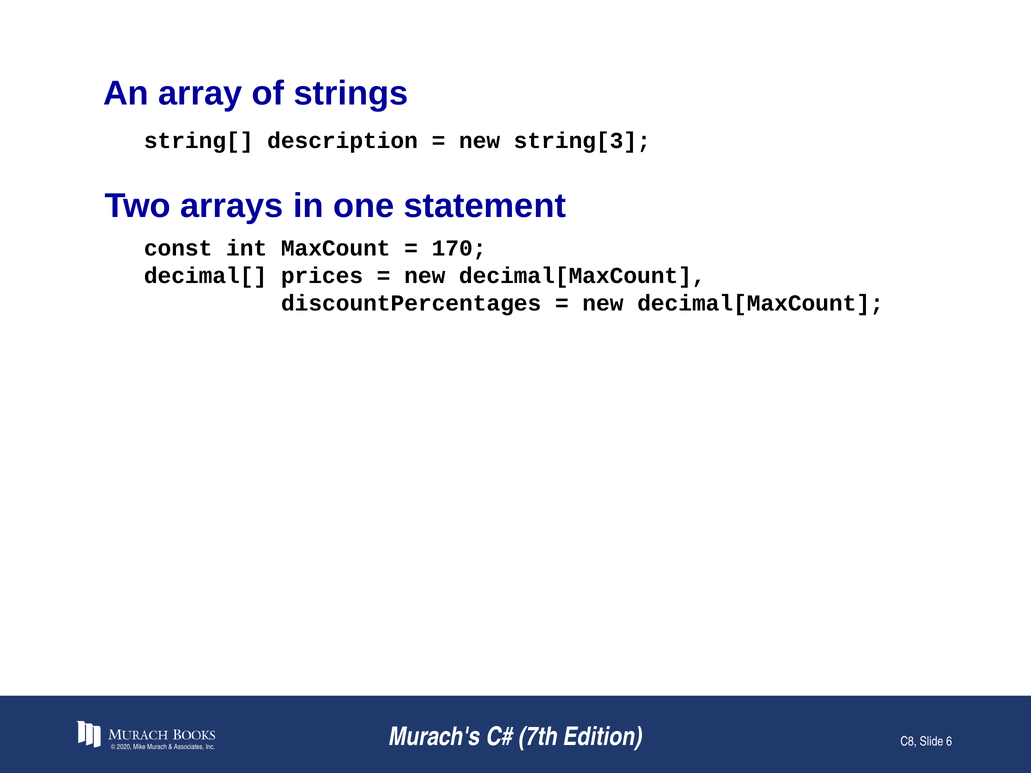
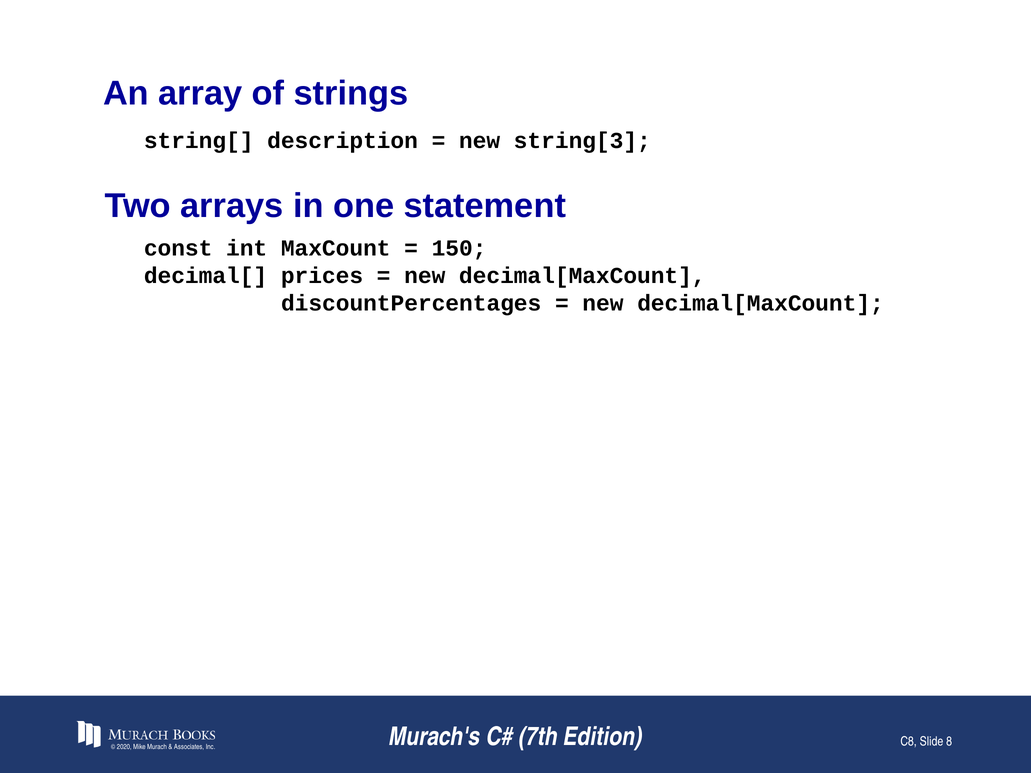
170: 170 -> 150 (459, 248)
6: 6 -> 8 (949, 742)
